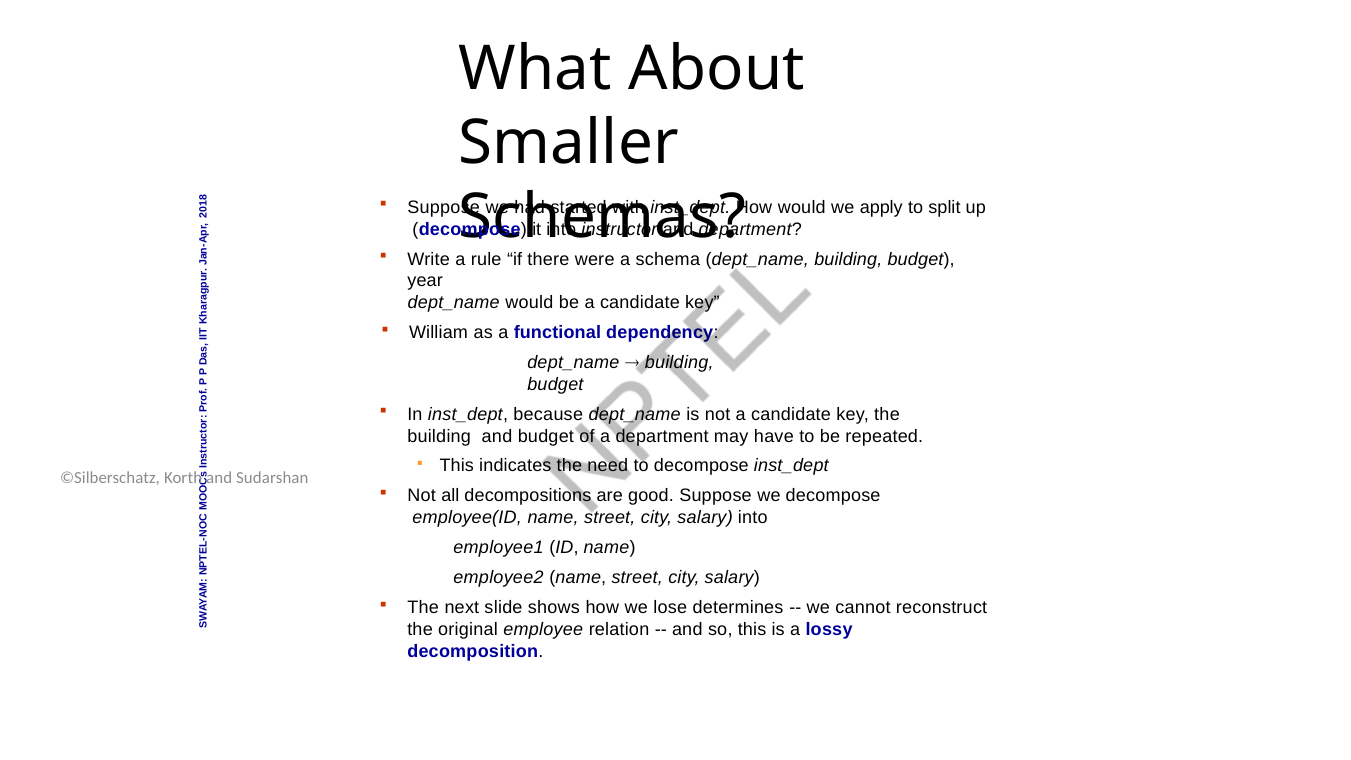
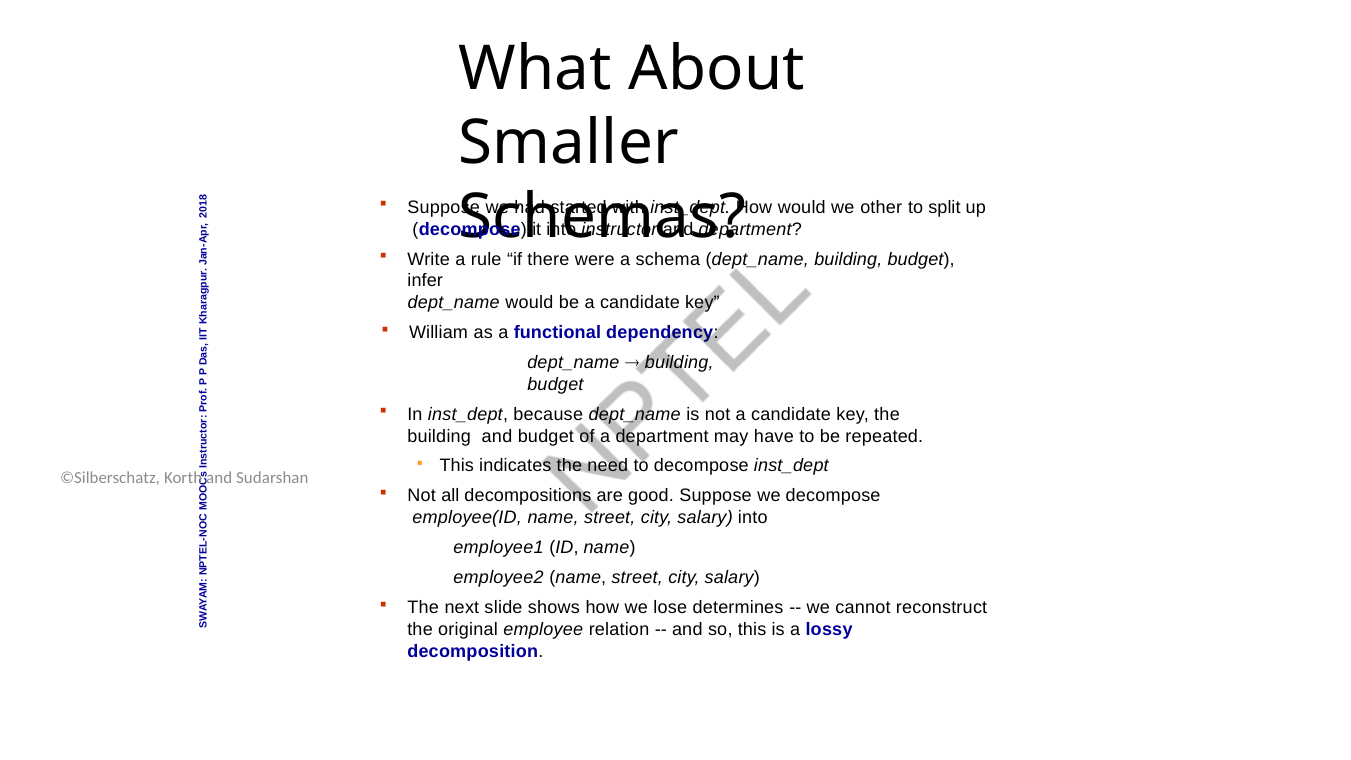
apply: apply -> other (881, 207)
year: year -> infer (425, 281)
